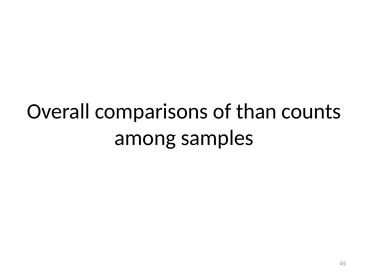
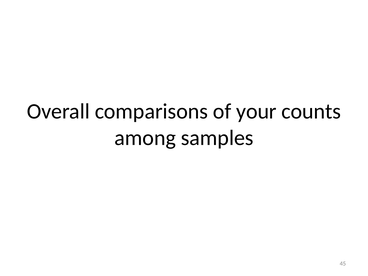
than: than -> your (256, 111)
